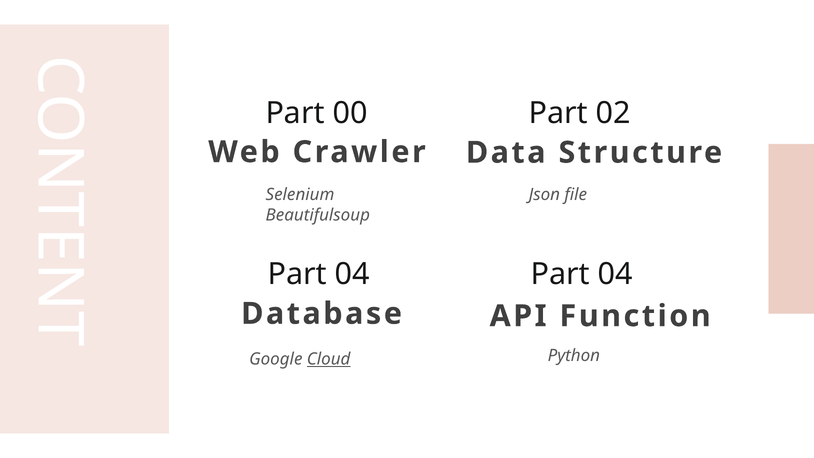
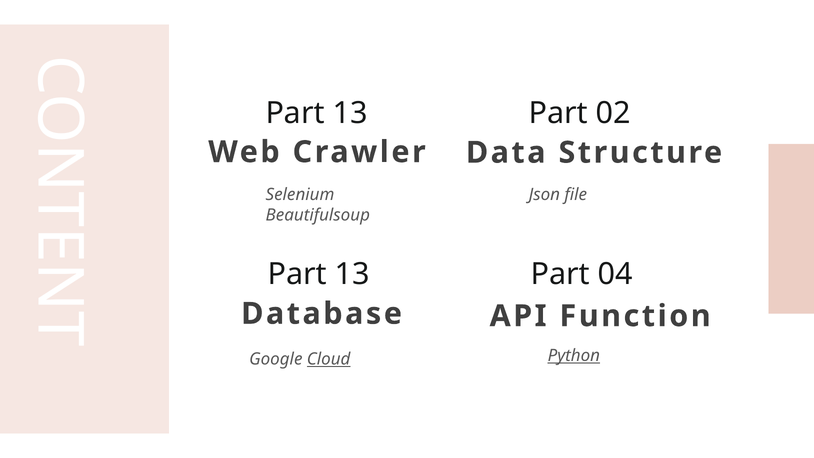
00: 00 -> 13 (350, 113)
04: 04 -> 13 (352, 274)
Python underline: none -> present (574, 356)
